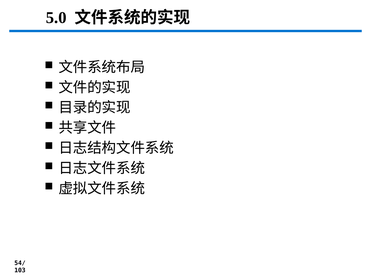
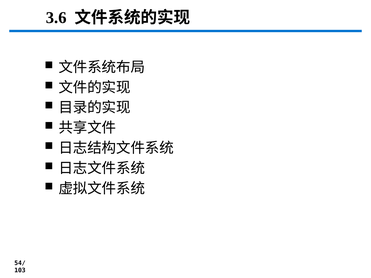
5.0: 5.0 -> 3.6 (56, 18)
